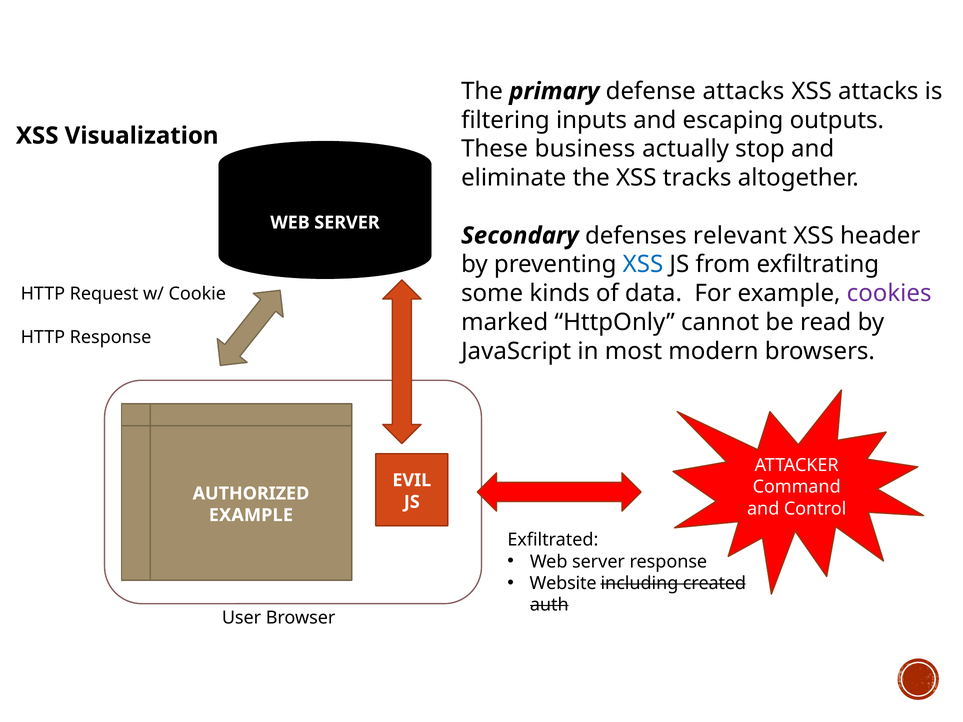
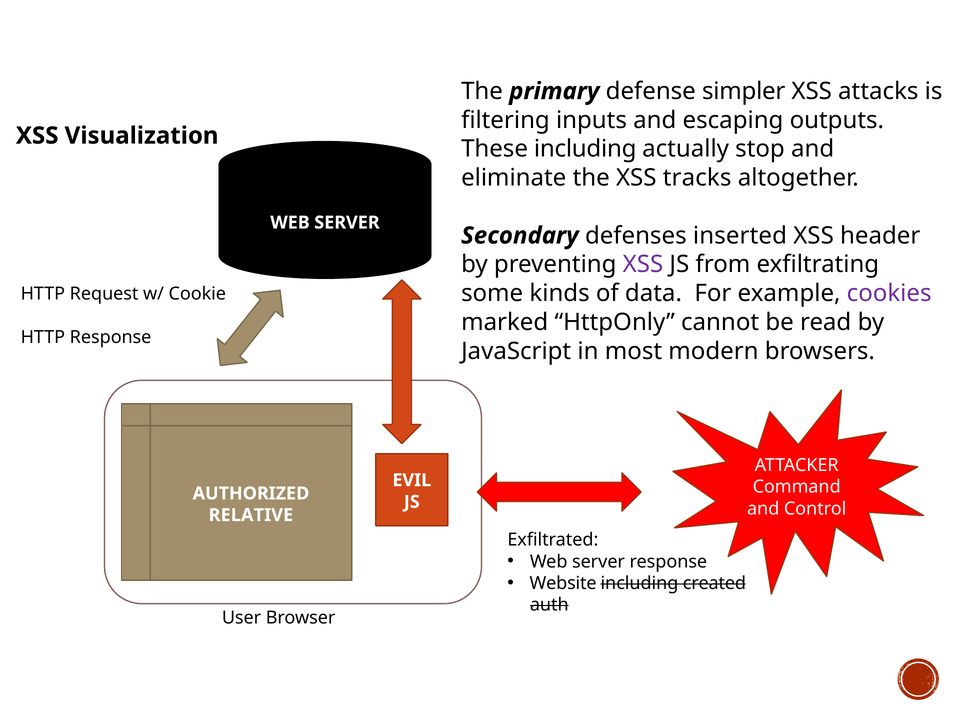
defense attacks: attacks -> simpler (744, 91)
These business: business -> including (585, 149)
relevant: relevant -> inserted (740, 236)
XSS colour: blue -> purple (643, 265)
EXAMPLE: EXAMPLE -> RELATIVE (251, 515)
